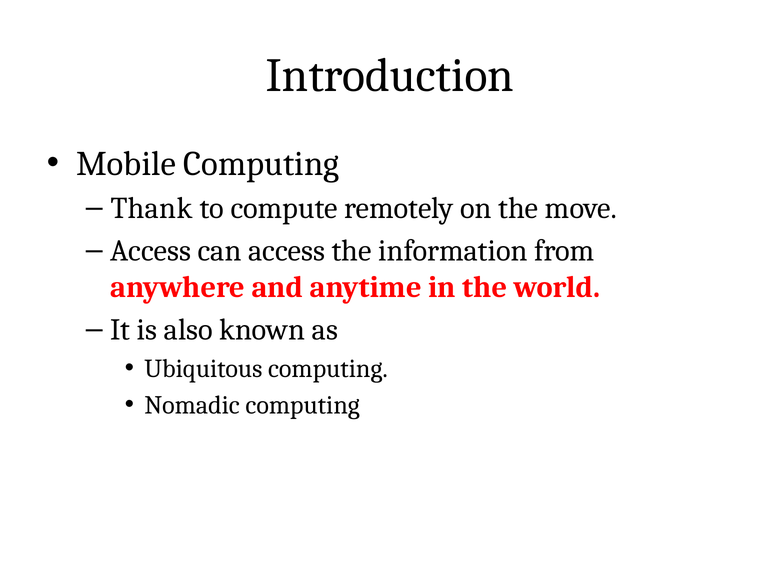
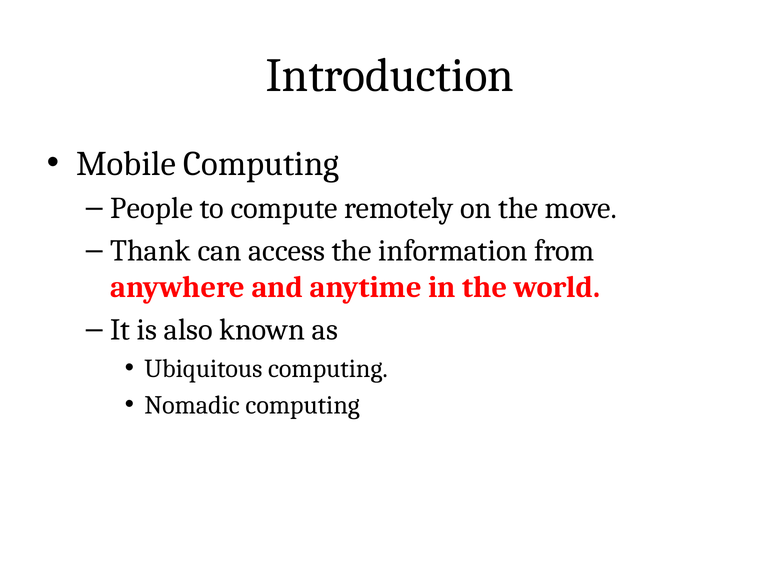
Thank: Thank -> People (152, 208)
Access: Access -> Thank (151, 251)
